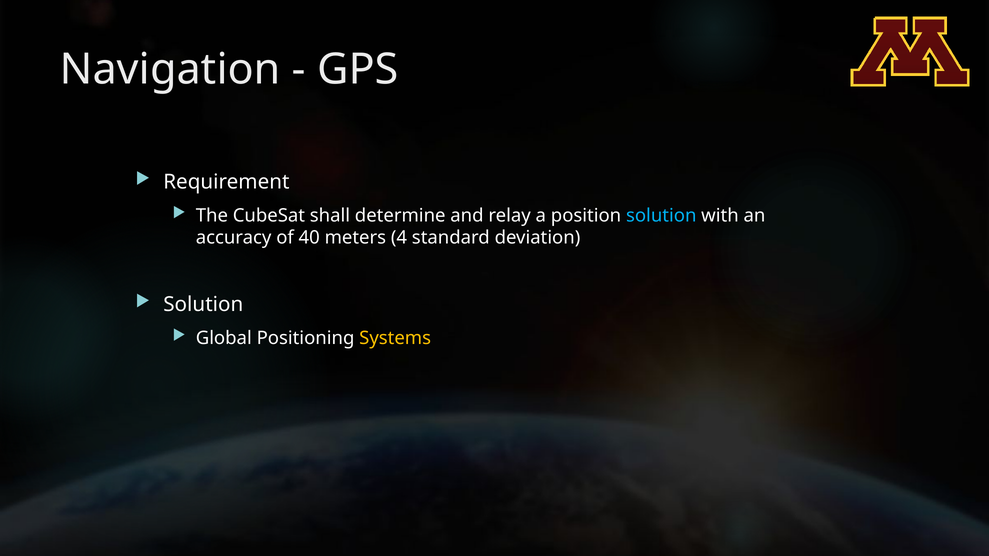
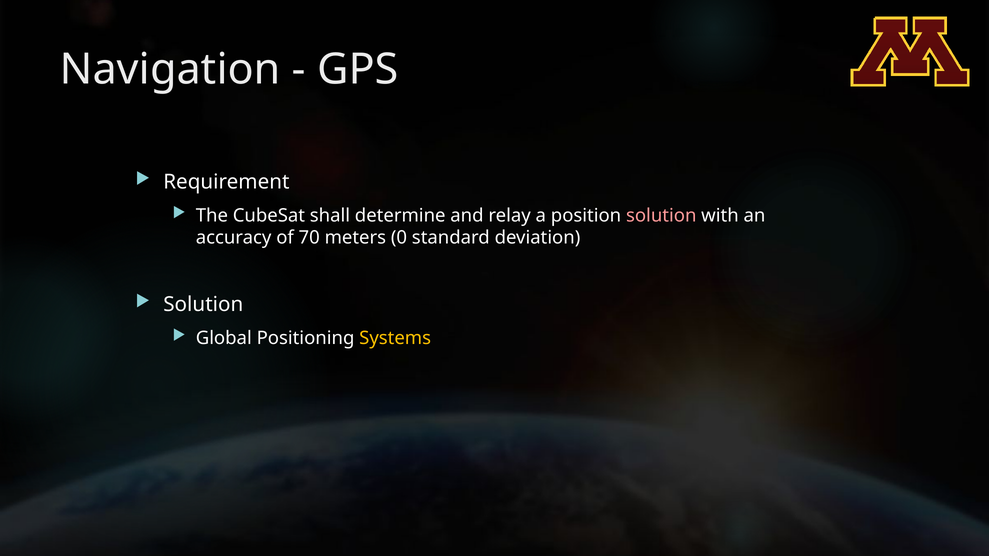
solution colour: light blue -> pink (661, 216)
40: 40 -> 70 (309, 238)
4: 4 -> 0 (399, 238)
